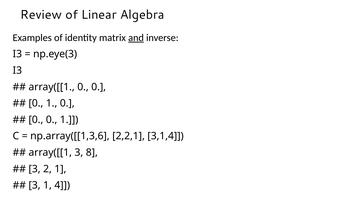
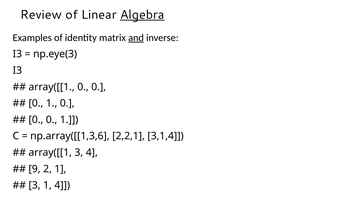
Algebra underline: none -> present (142, 15)
3 8: 8 -> 4 (92, 152)
3: 3 -> 9 (35, 169)
